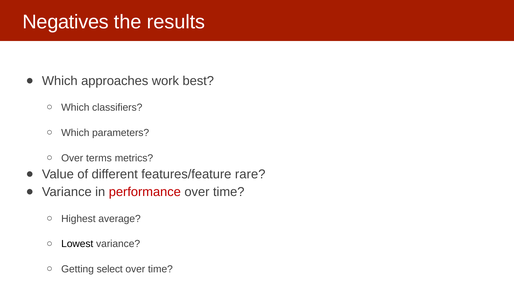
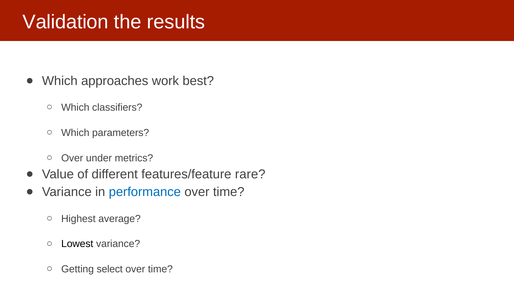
Negatives: Negatives -> Validation (66, 22)
terms: terms -> under (99, 158)
performance colour: red -> blue (145, 192)
